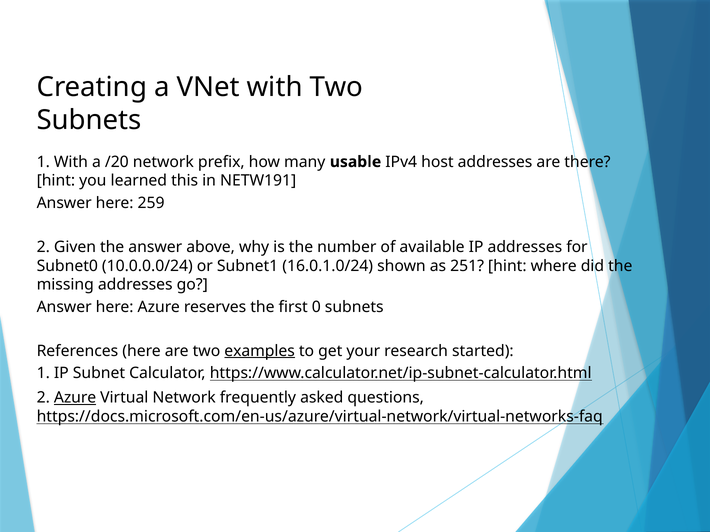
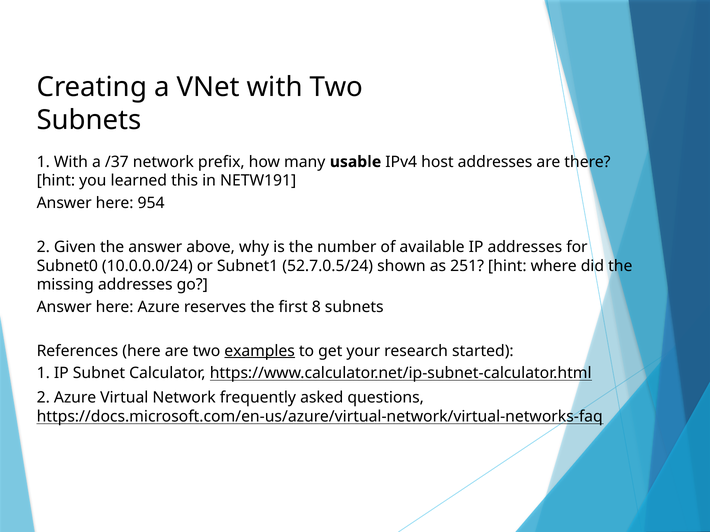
/20: /20 -> /37 (117, 162)
259: 259 -> 954 (151, 203)
16.0.1.0/24: 16.0.1.0/24 -> 52.7.0.5/24 (328, 266)
0: 0 -> 8 (316, 307)
Azure underline: present -> none (75, 398)
